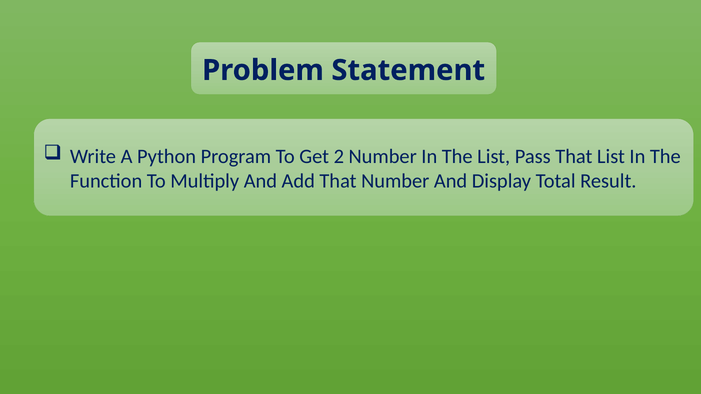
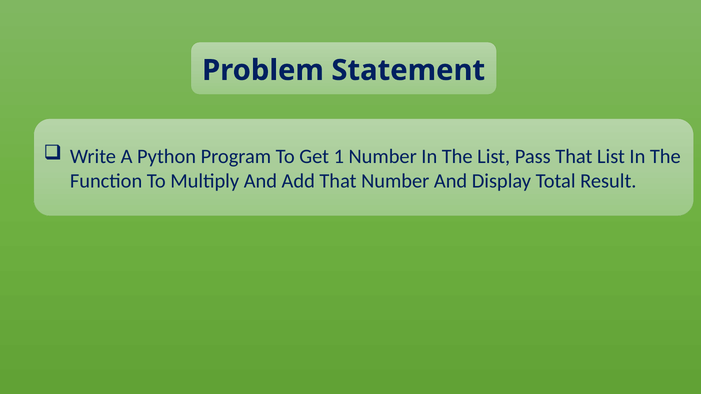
2: 2 -> 1 (339, 157)
